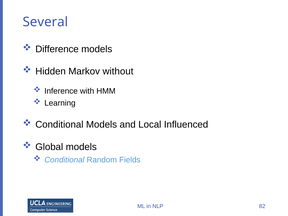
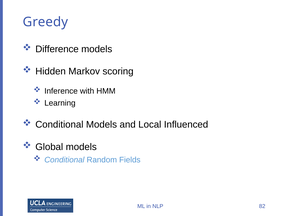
Several: Several -> Greedy (45, 22)
without: without -> scoring (118, 71)
